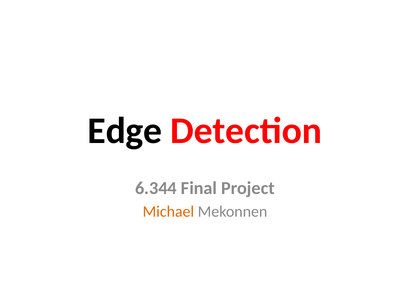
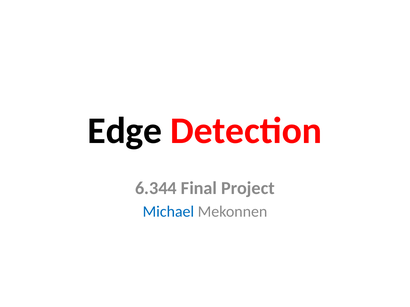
Michael colour: orange -> blue (168, 212)
